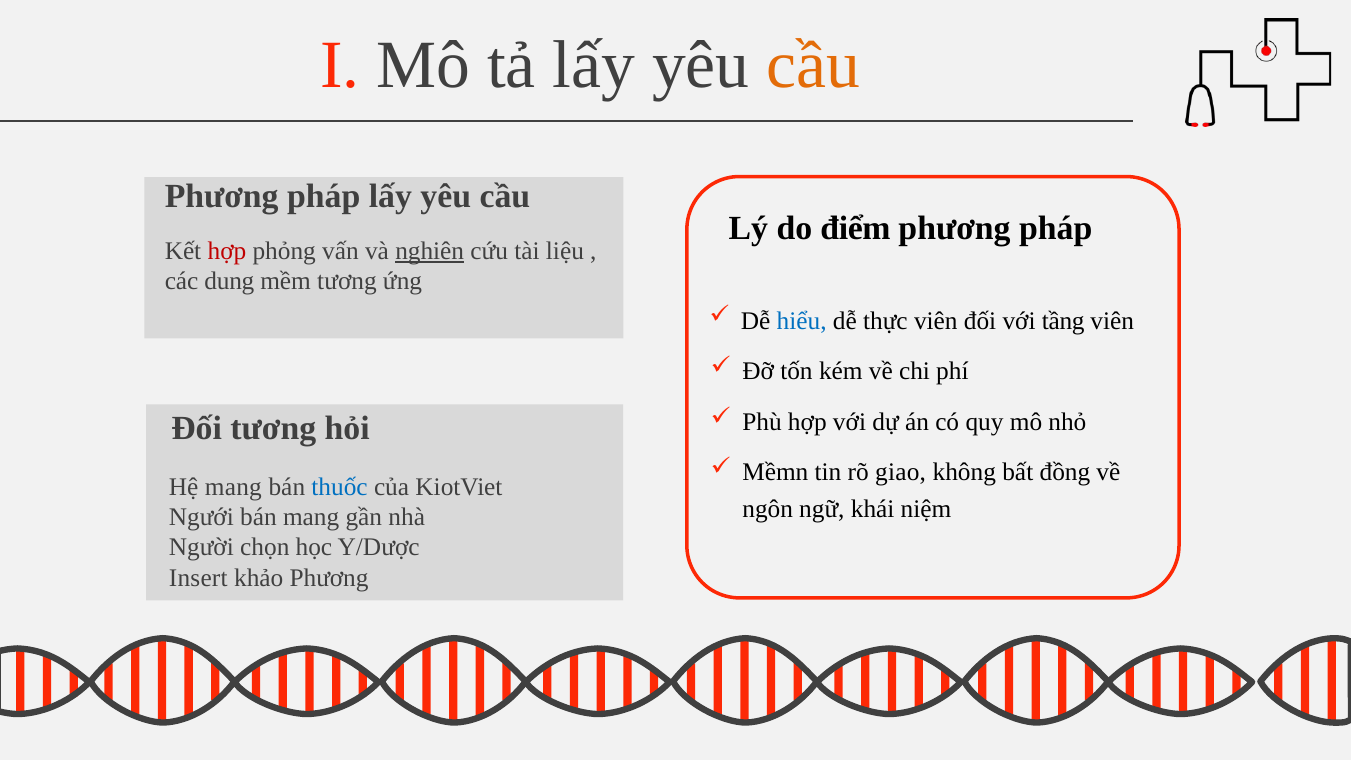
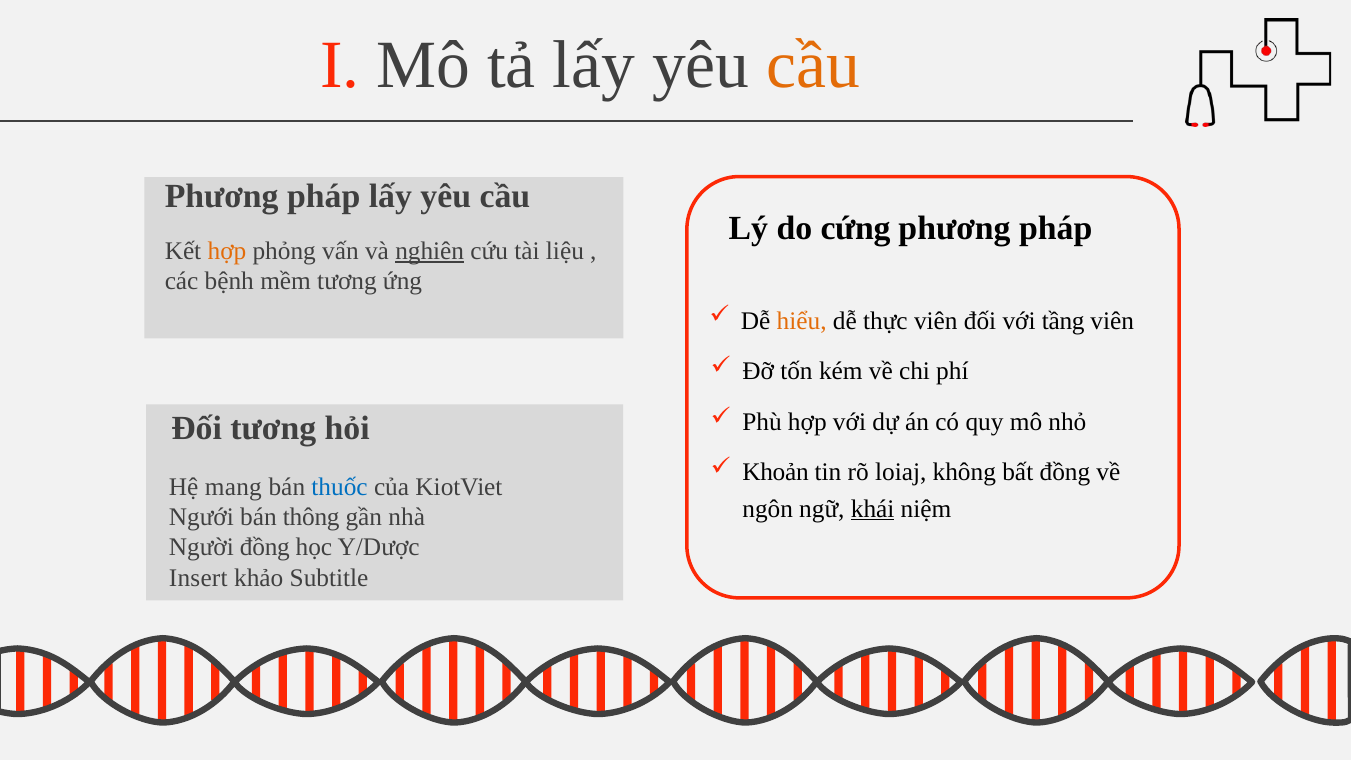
điểm: điểm -> cứng (855, 228)
hợp colour: red -> orange (227, 251)
dung: dung -> bệnh (229, 281)
hiểu colour: blue -> orange (802, 321)
Mềmn: Mềmn -> Khoản (775, 472)
giao: giao -> loiaj (901, 472)
khái underline: none -> present (873, 509)
bán mang: mang -> thông (311, 517)
Người chọn: chọn -> đồng (265, 548)
khảo Phương: Phương -> Subtitle (329, 578)
